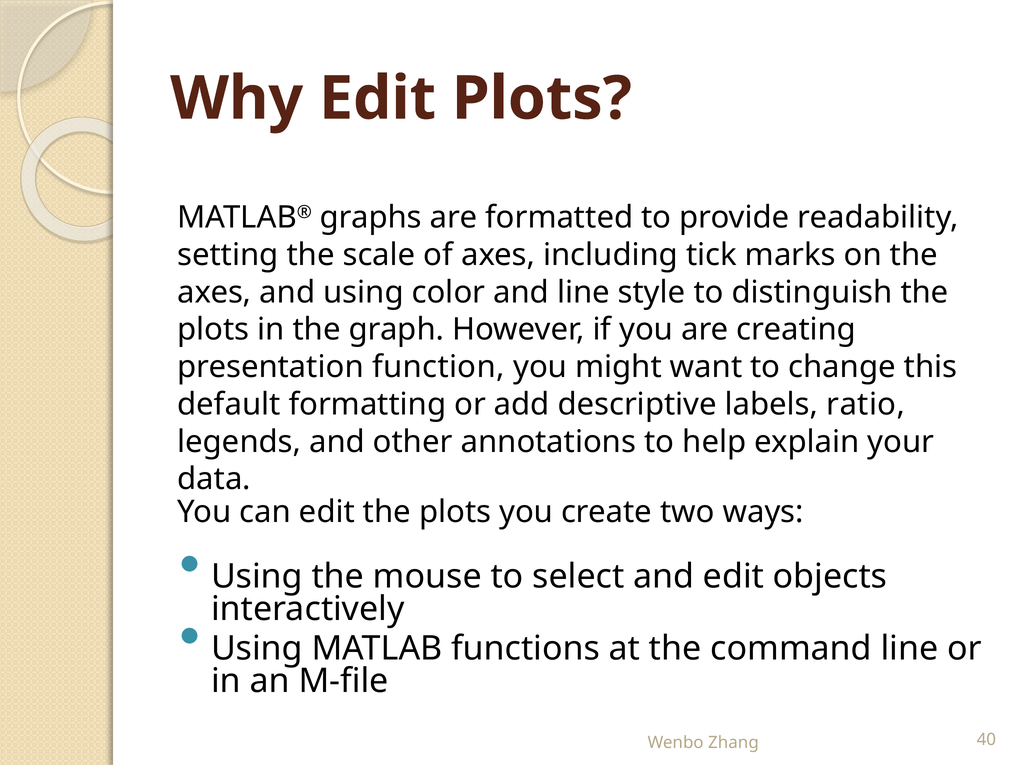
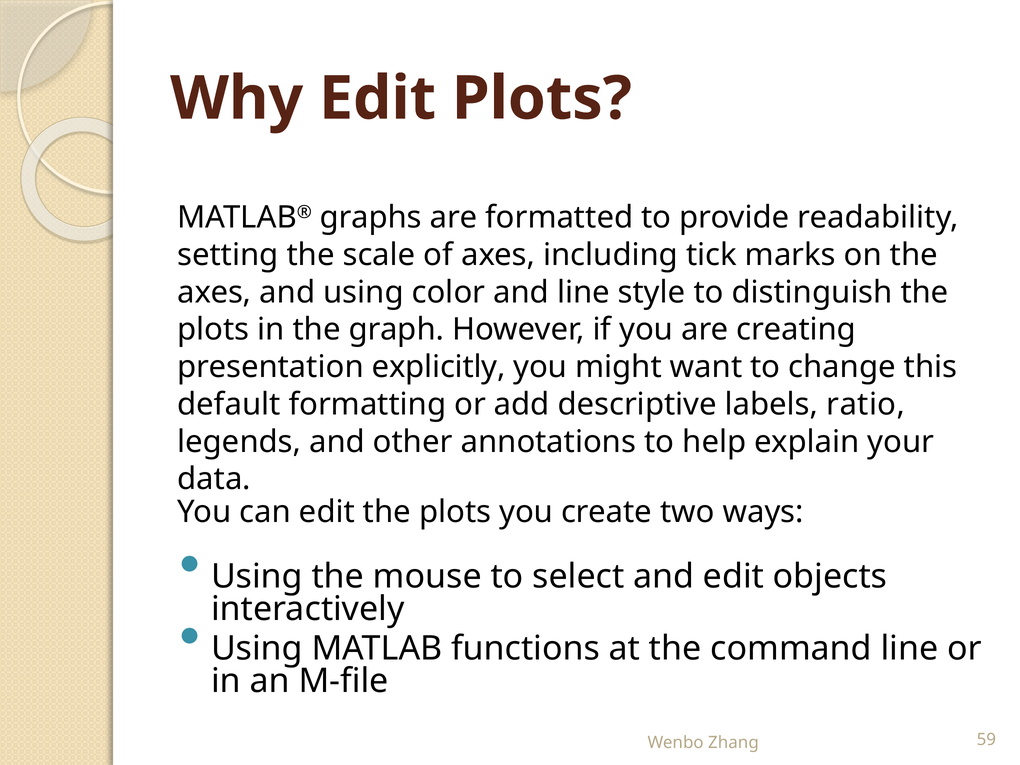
function: function -> explicitly (439, 367)
40: 40 -> 59 (986, 740)
